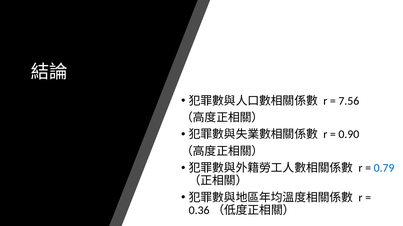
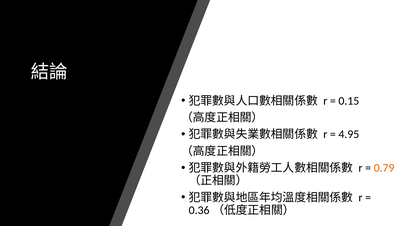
7.56: 7.56 -> 0.15 (349, 101)
0.90: 0.90 -> 4.95 (349, 135)
0.79 colour: blue -> orange (384, 169)
